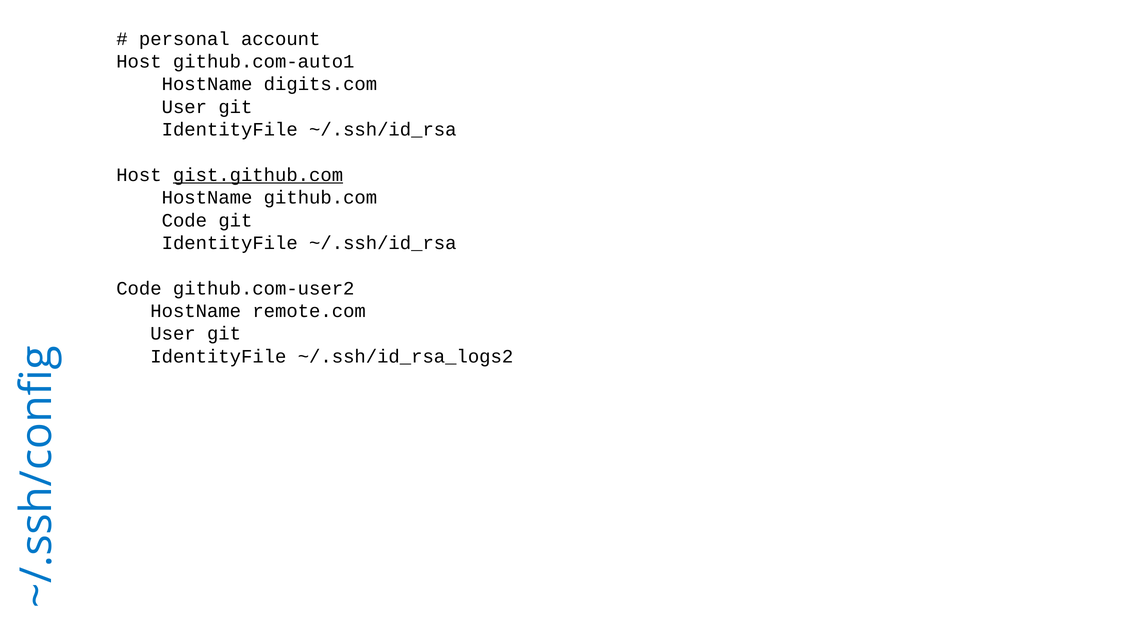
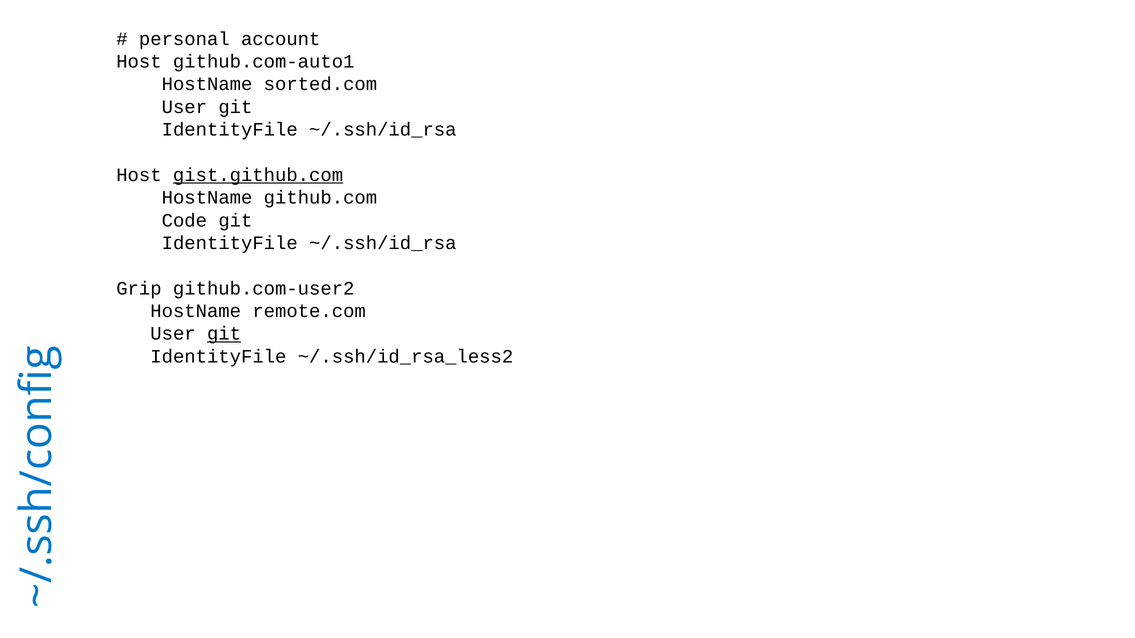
digits.com: digits.com -> sorted.com (320, 84)
Code: Code -> Grip (139, 289)
git underline: none -> present (224, 334)
~/.ssh/id_rsa_logs2: ~/.ssh/id_rsa_logs2 -> ~/.ssh/id_rsa_less2 (406, 357)
